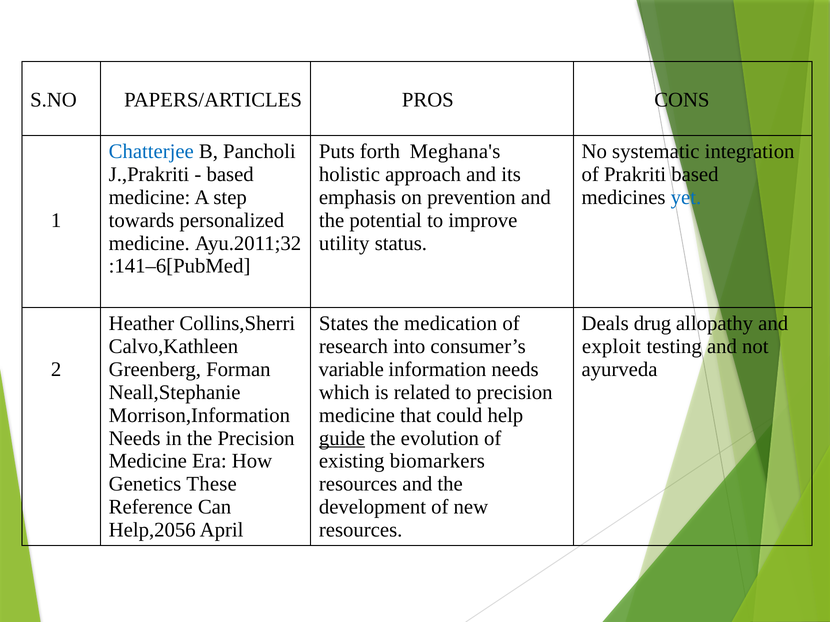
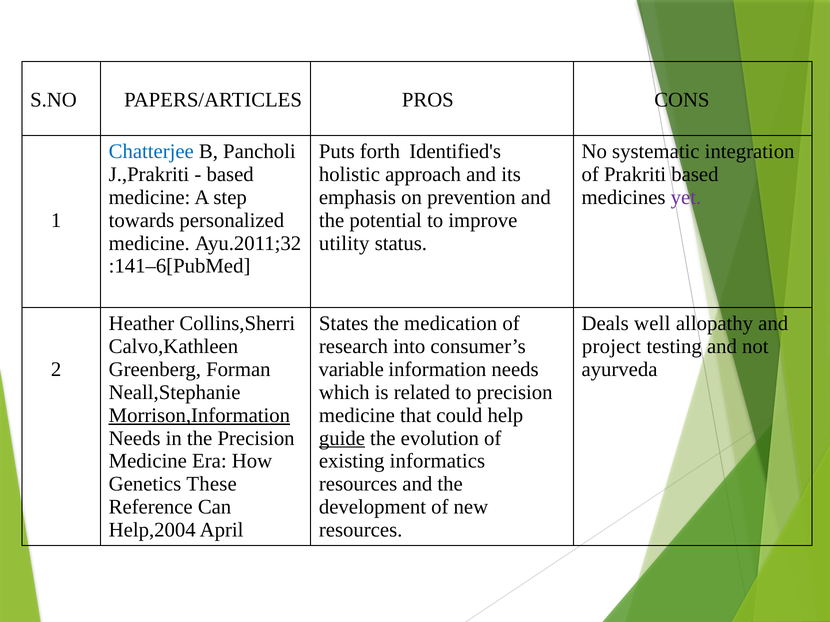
Meghana's: Meghana's -> Identified's (455, 152)
yet colour: blue -> purple (686, 197)
drug: drug -> well (652, 324)
exploit: exploit -> project (611, 347)
Morrison,Information underline: none -> present (199, 416)
biomarkers: biomarkers -> informatics (437, 462)
Help,2056: Help,2056 -> Help,2004 (152, 530)
